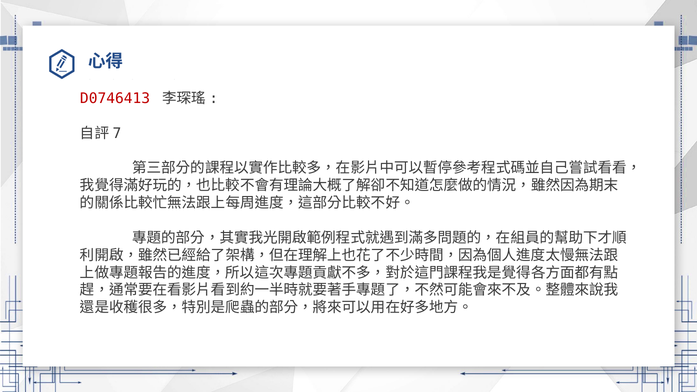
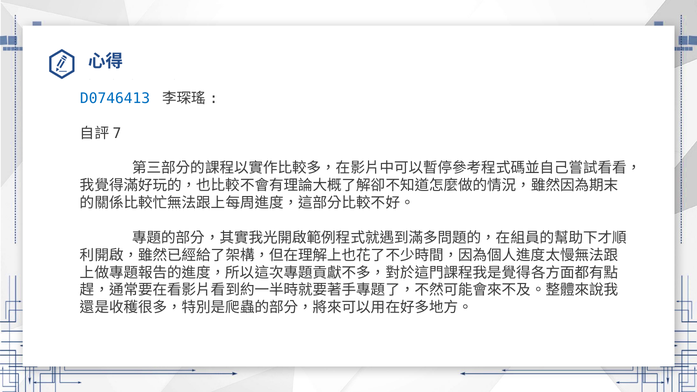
D0746413 colour: red -> blue (115, 98)
